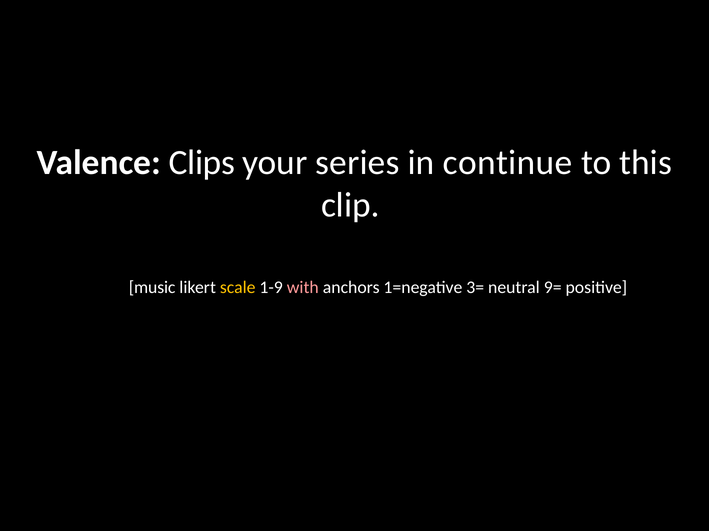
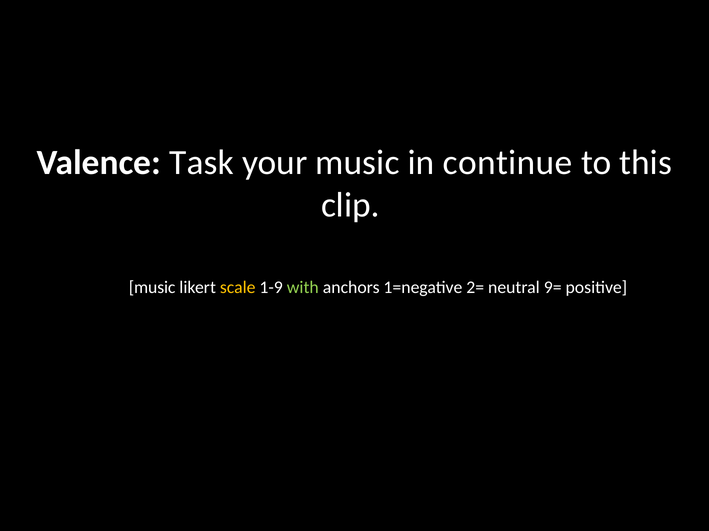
Clips: Clips -> Task (202, 163)
your series: series -> music (358, 163)
with colour: pink -> light green (303, 288)
3=: 3= -> 2= (475, 288)
